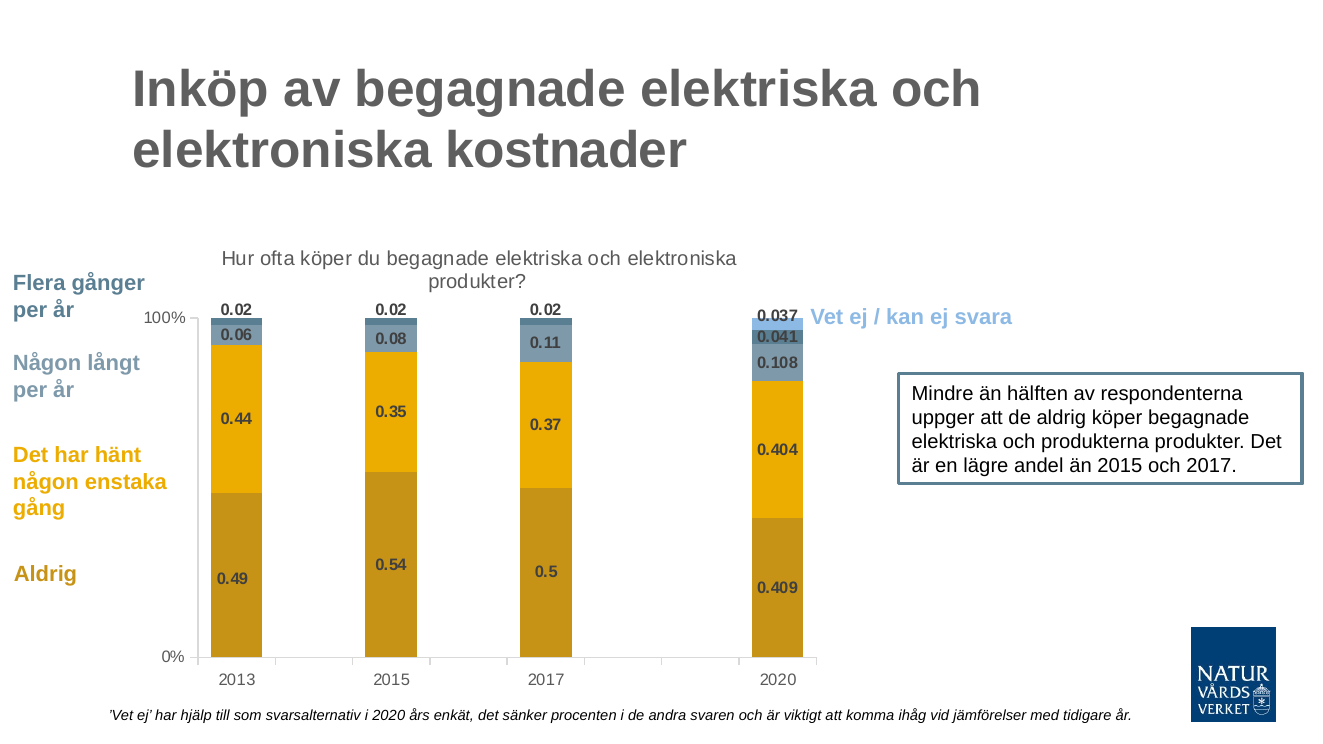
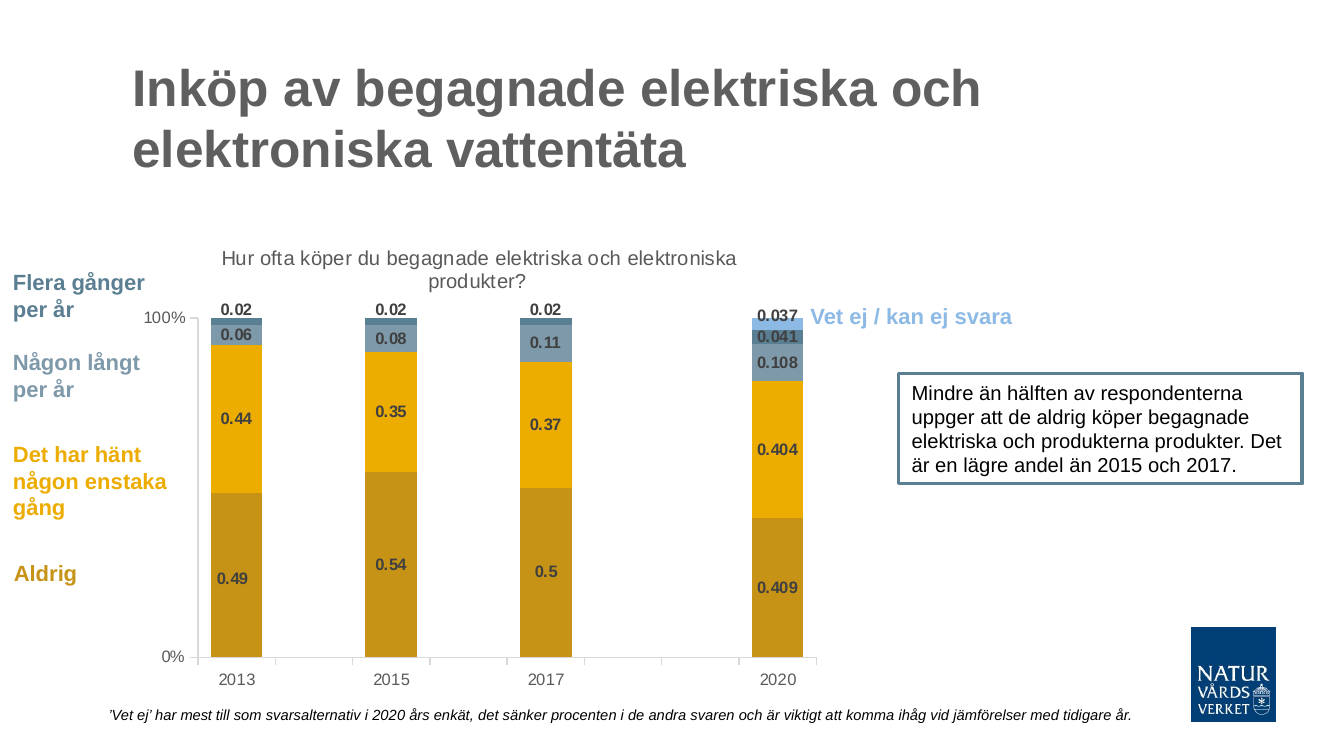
kostnader: kostnader -> vattentäta (566, 151)
hjälp: hjälp -> mest (196, 716)
